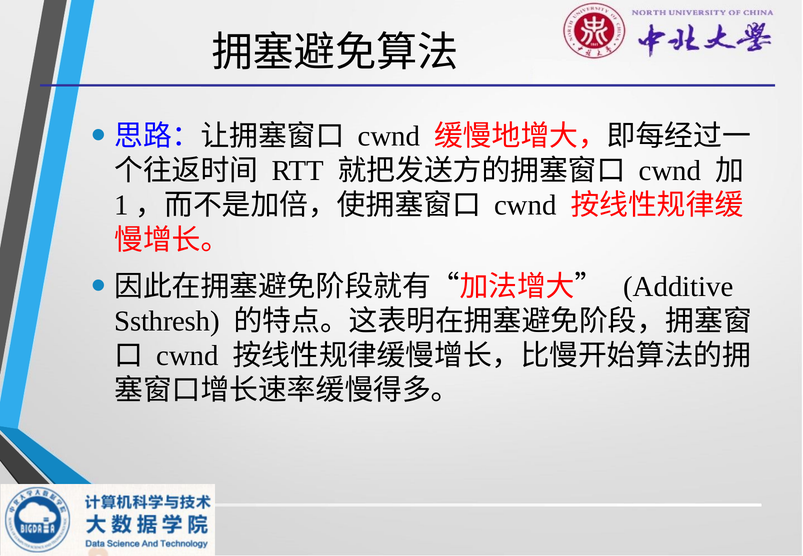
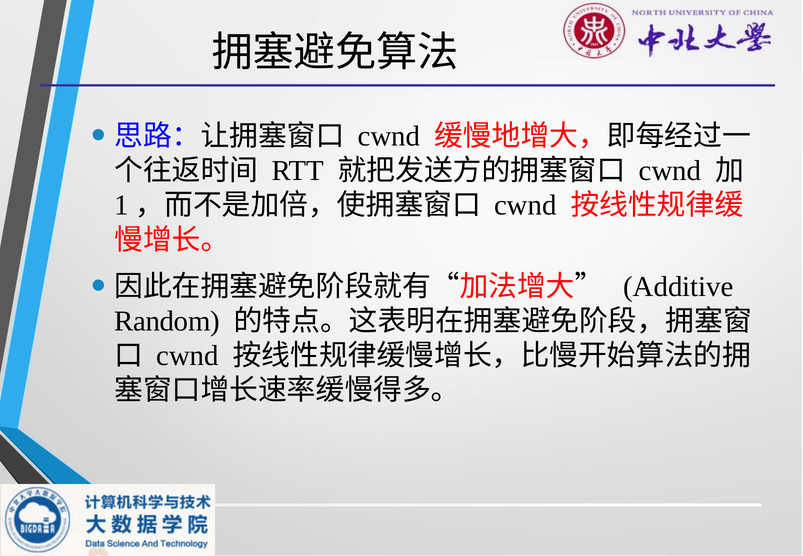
Ssthresh: Ssthresh -> Random (167, 321)
